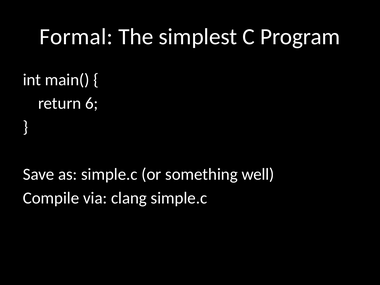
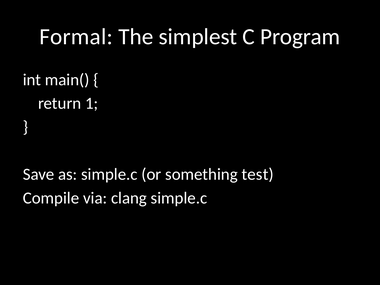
6: 6 -> 1 (92, 103)
well: well -> test (258, 174)
